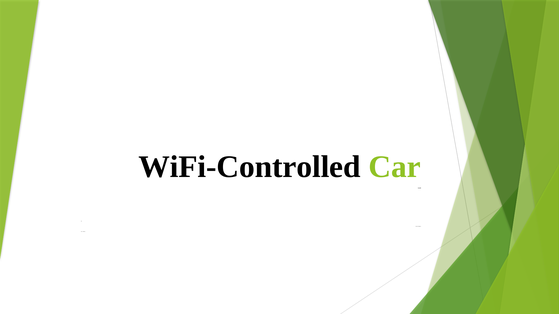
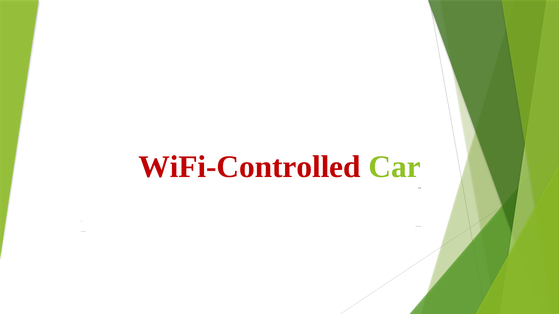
WiFi-Controlled colour: black -> red (250, 167)
